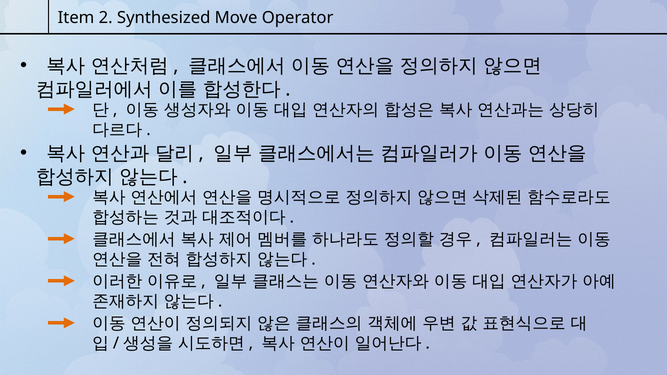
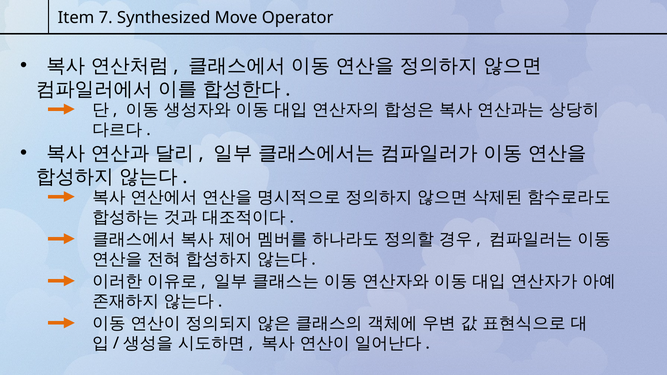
2: 2 -> 7 (106, 18)
